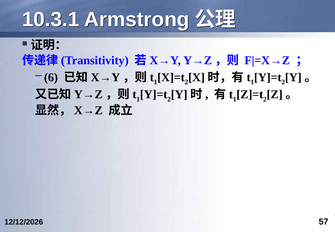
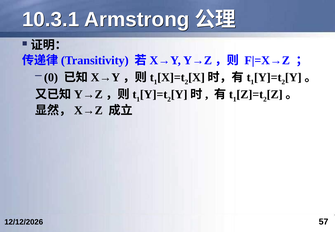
6: 6 -> 0 (51, 77)
